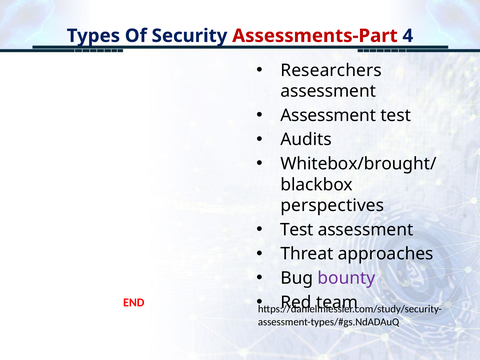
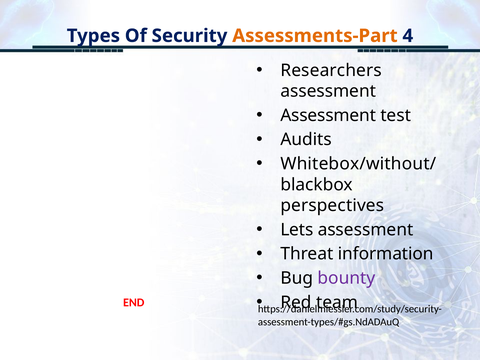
Assessments-Part colour: red -> orange (315, 36)
Whitebox/brought/: Whitebox/brought/ -> Whitebox/without/ (358, 164)
Test: Test -> Lets (297, 230)
approaches: approaches -> information (386, 254)
